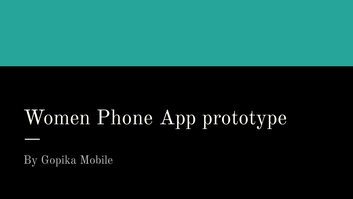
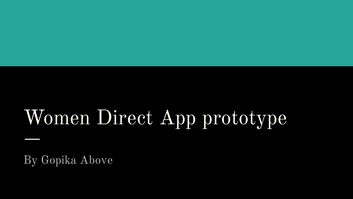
Phone: Phone -> Direct (125, 117)
Mobile: Mobile -> Above (96, 160)
